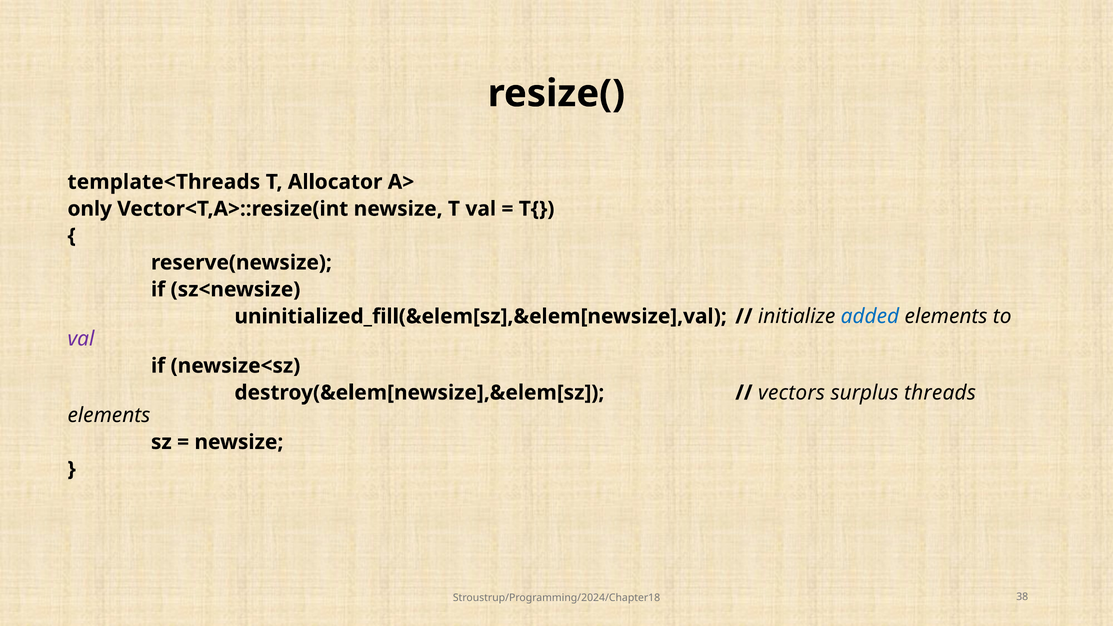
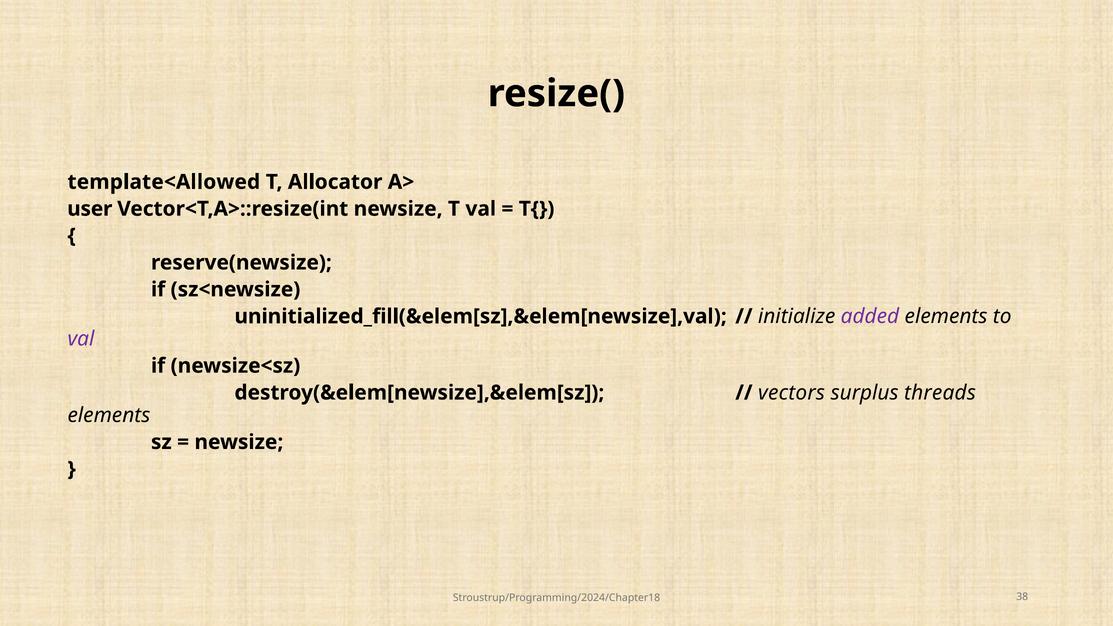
template<Threads: template<Threads -> template<Allowed (164, 182)
only: only -> user (90, 209)
added colour: blue -> purple (870, 316)
